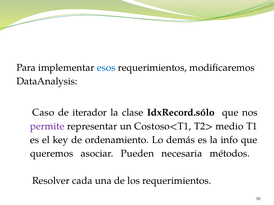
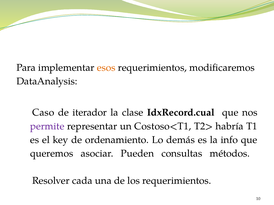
esos colour: blue -> orange (106, 68)
IdxRecord.sólo: IdxRecord.sólo -> IdxRecord.cual (181, 113)
medio: medio -> habría (229, 126)
necesaria: necesaria -> consultas (182, 154)
